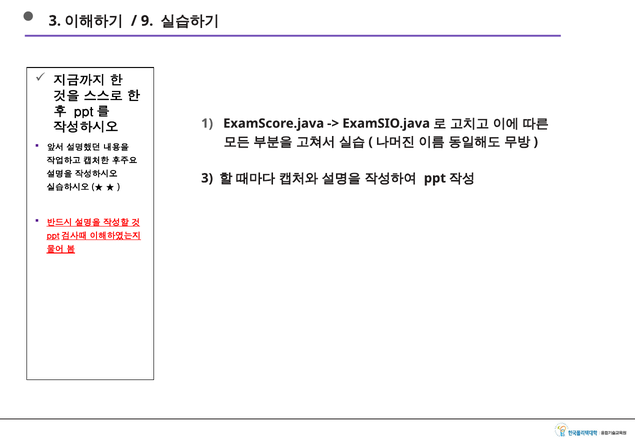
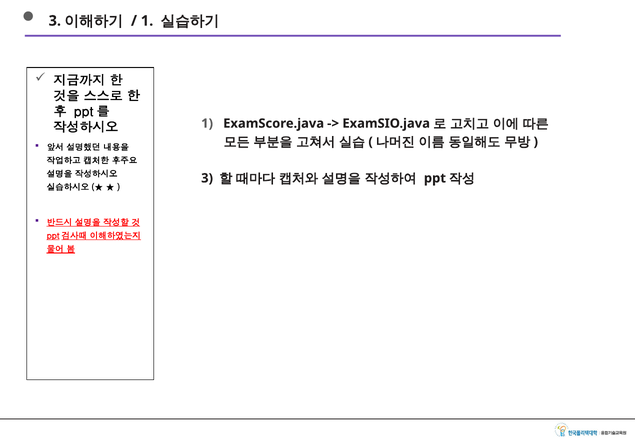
9: 9 -> 1 (147, 21)
